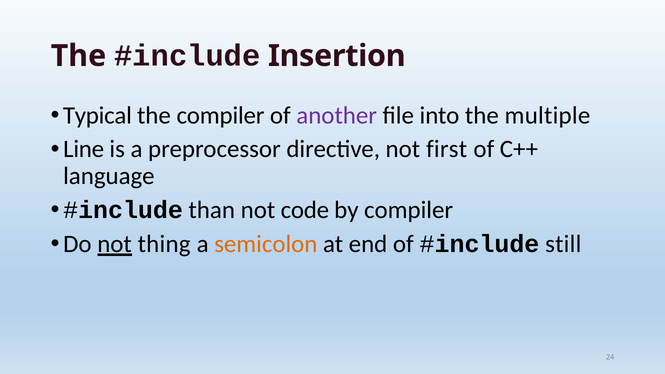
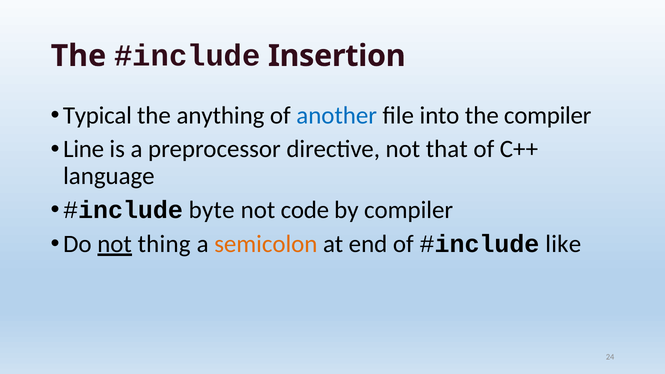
the compiler: compiler -> anything (220, 115)
another colour: purple -> blue (337, 115)
the multiple: multiple -> compiler (548, 115)
first: first -> that (447, 149)
than: than -> byte (212, 210)
still: still -> like (563, 244)
